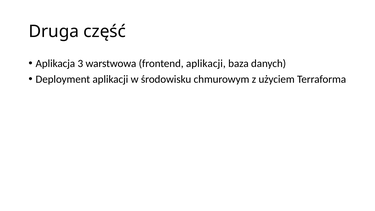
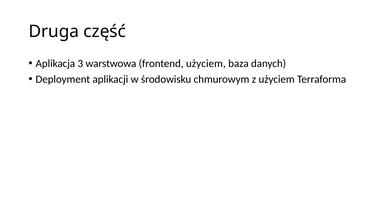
frontend aplikacji: aplikacji -> użyciem (206, 63)
